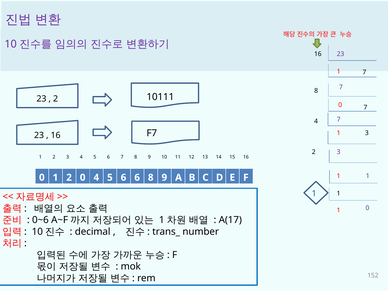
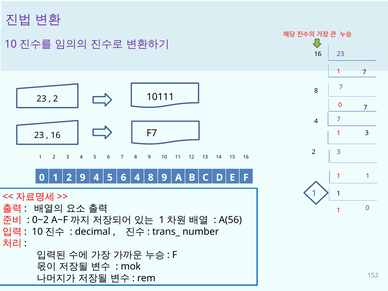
2 0: 0 -> 9 (83, 178)
6 6: 6 -> 4 (137, 178)
0~6: 0~6 -> 0~2 (40, 220)
A(17: A(17 -> A(56 (230, 220)
